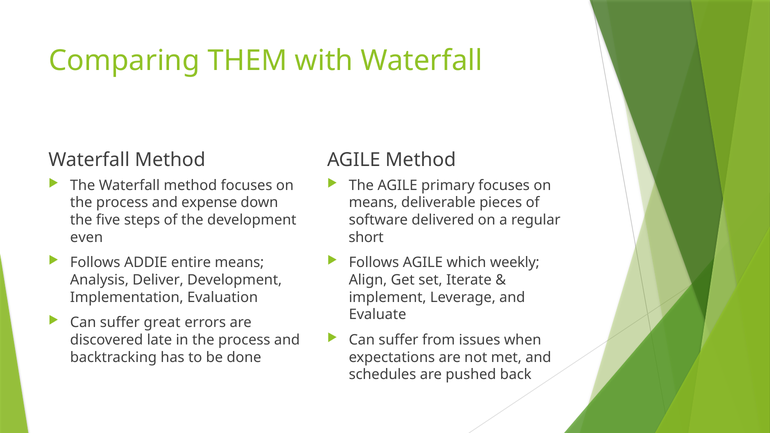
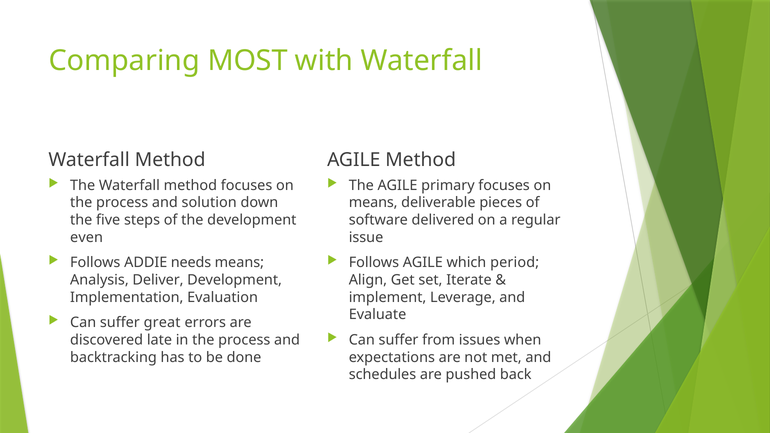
THEM: THEM -> MOST (248, 61)
expense: expense -> solution (209, 203)
short: short -> issue (366, 237)
entire: entire -> needs (191, 263)
weekly: weekly -> period (515, 263)
